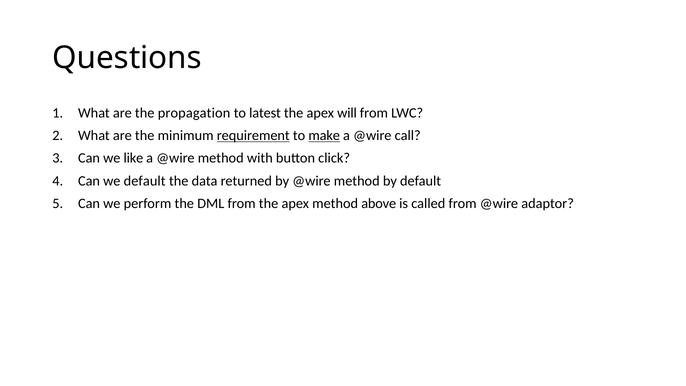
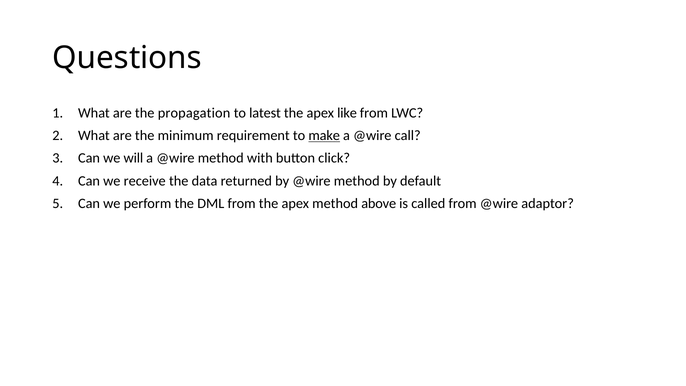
will: will -> like (347, 113)
requirement underline: present -> none (253, 136)
like: like -> will (133, 158)
we default: default -> receive (145, 181)
